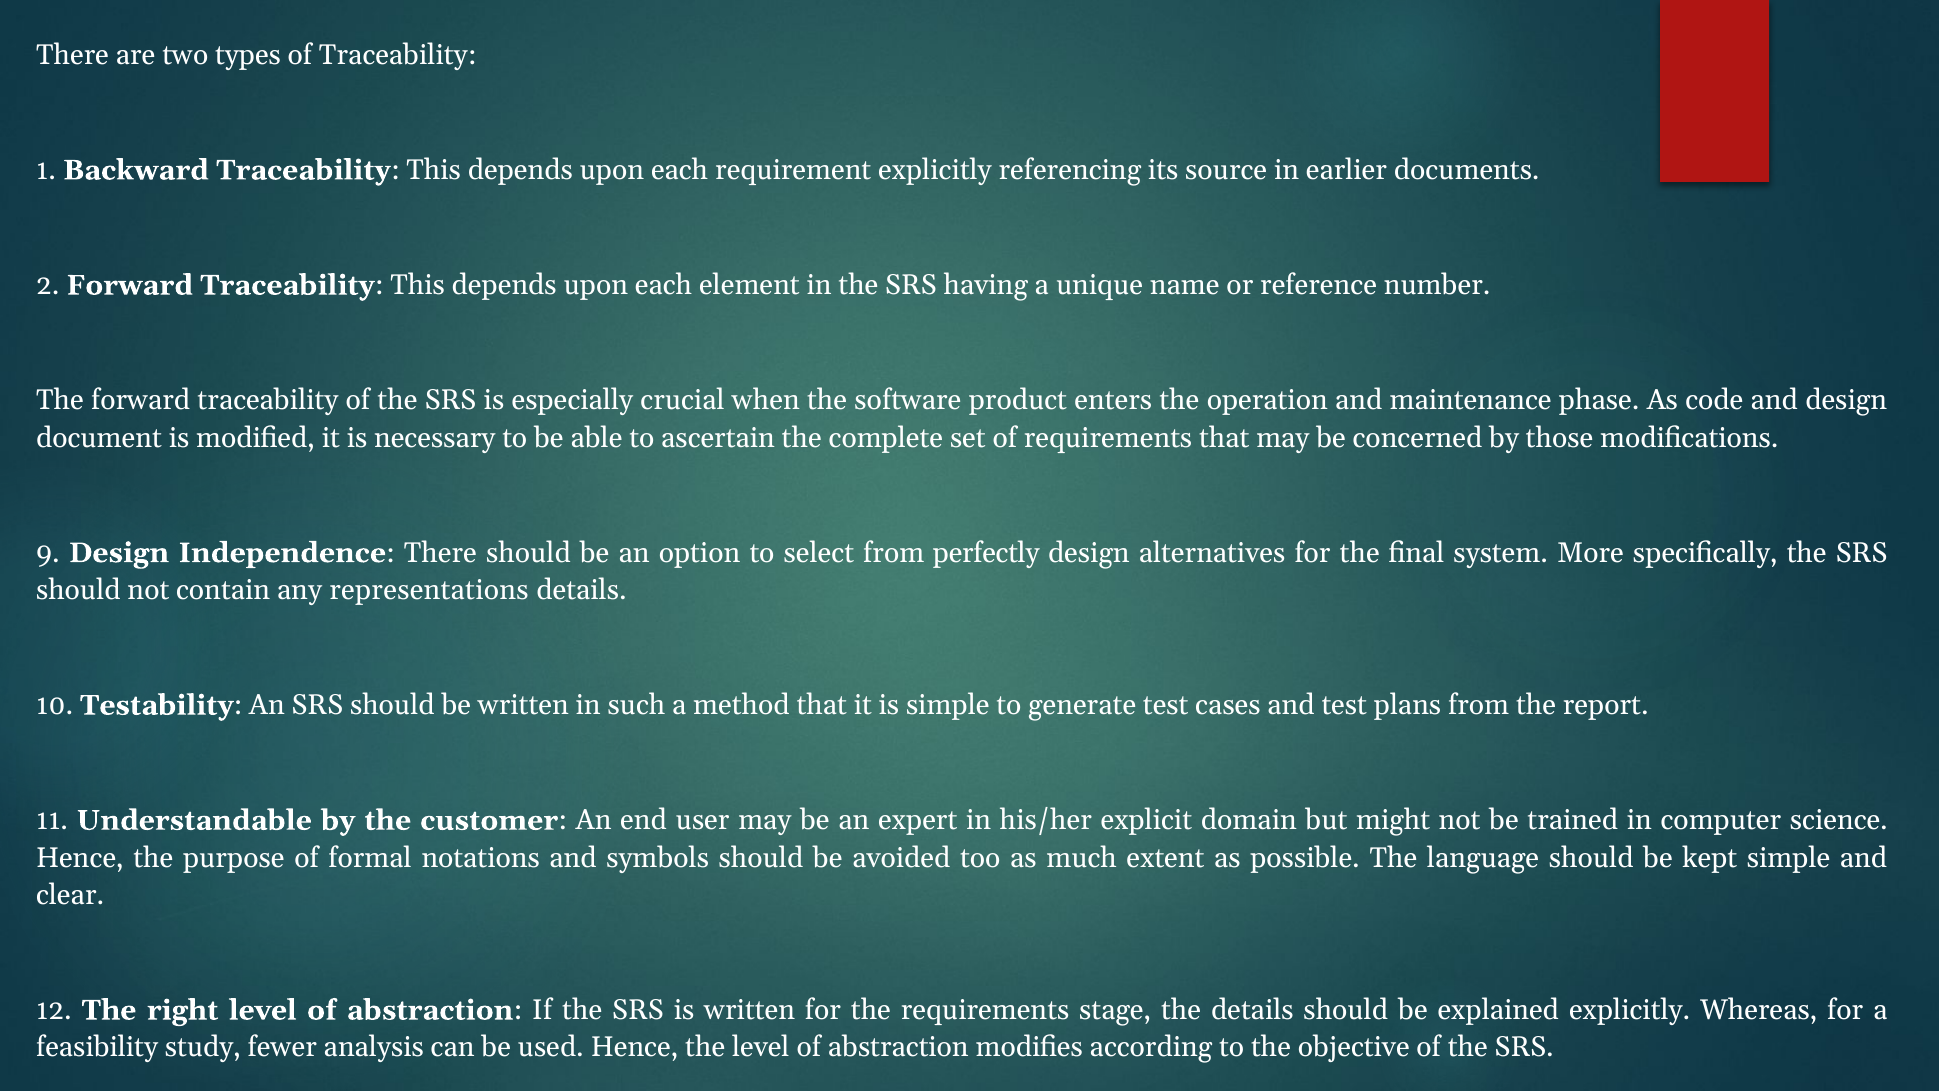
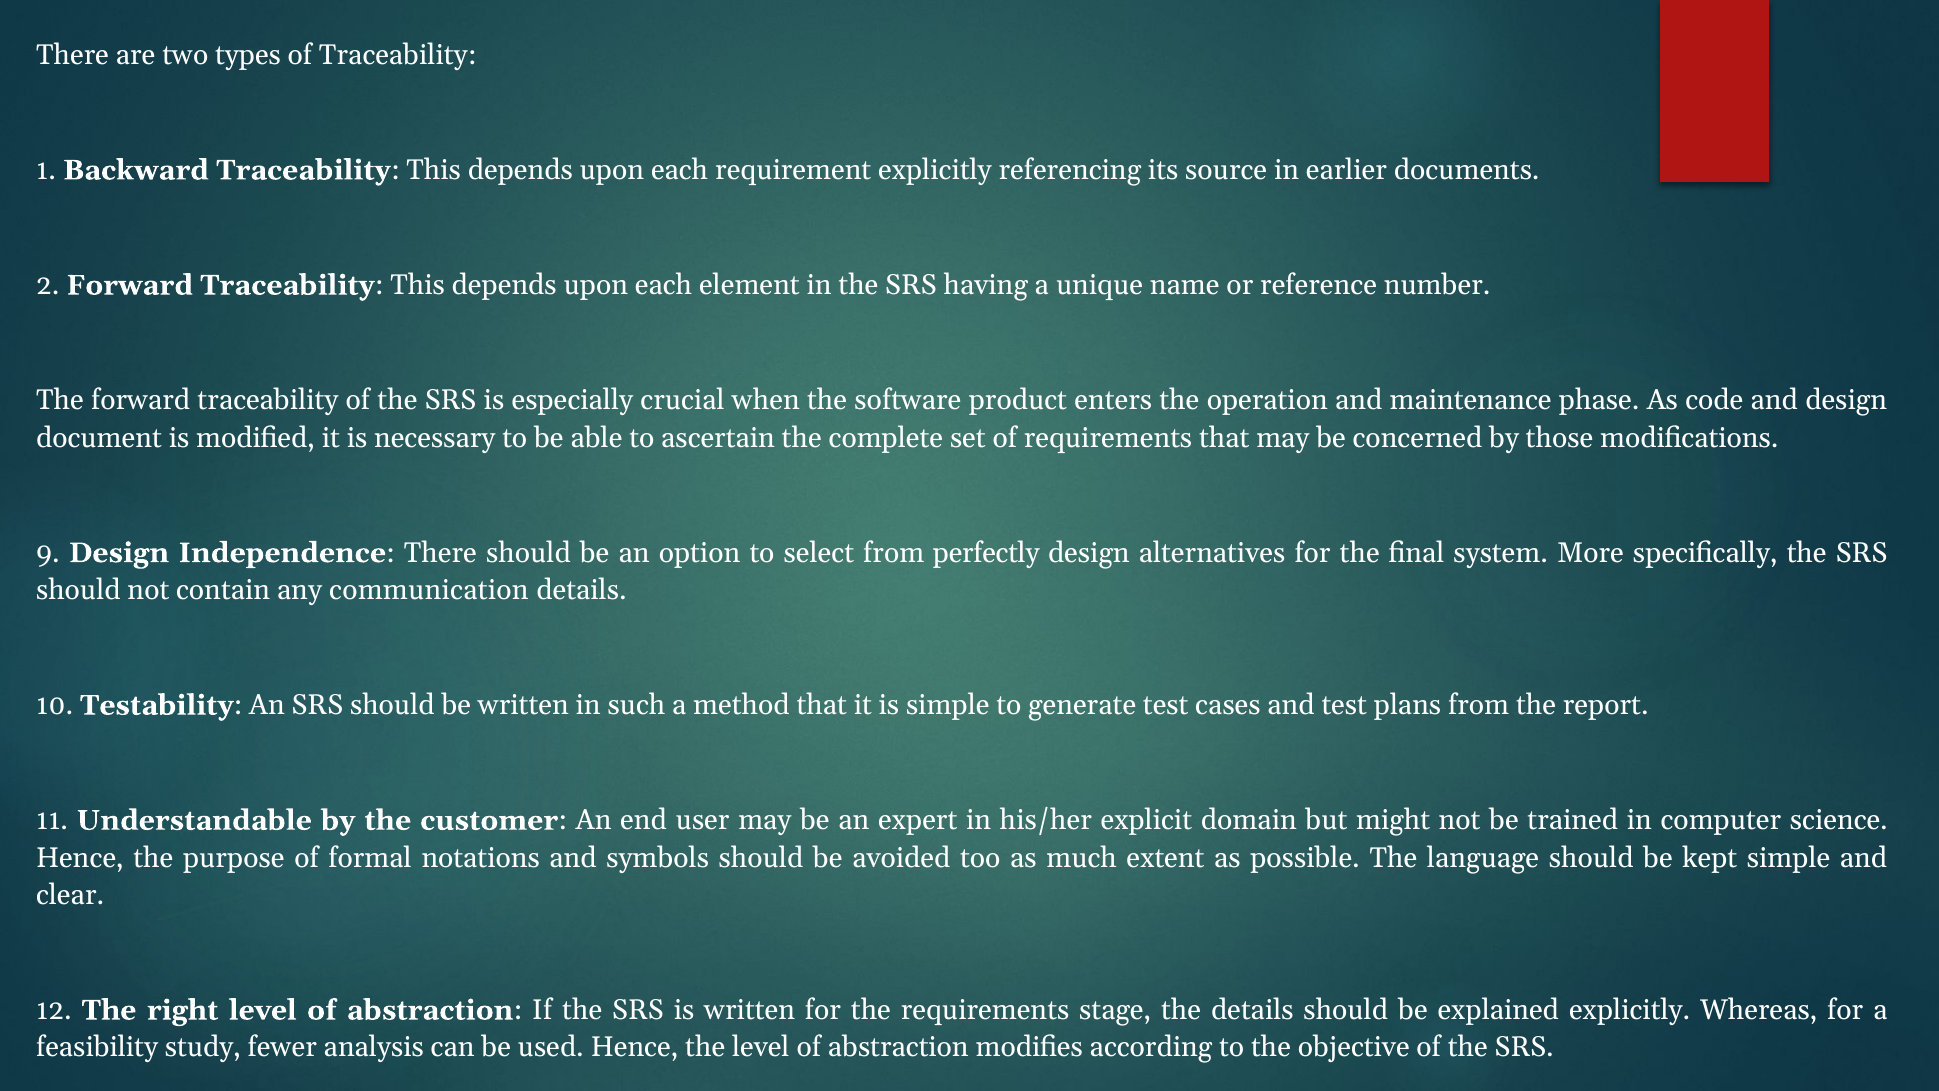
representations: representations -> communication (429, 590)
